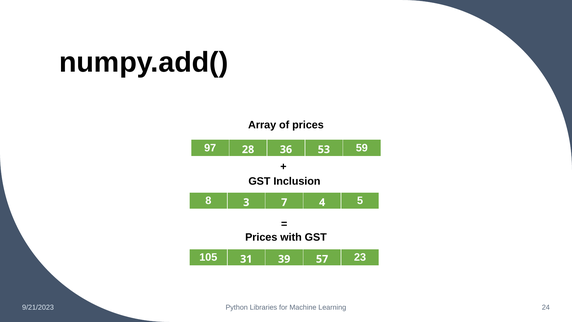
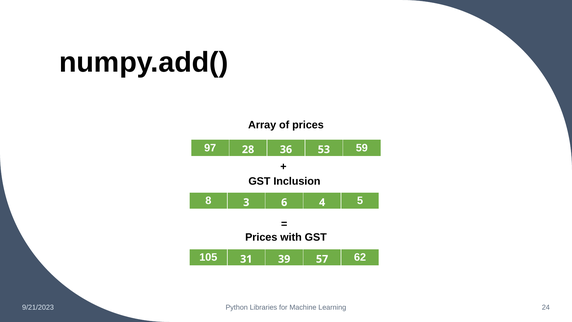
7: 7 -> 6 (284, 202)
23: 23 -> 62 (360, 257)
